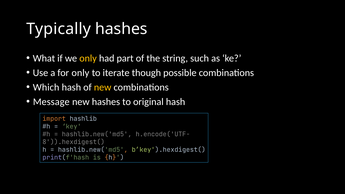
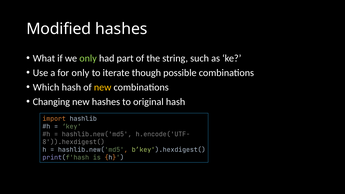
Typically: Typically -> Modified (59, 29)
only colour: yellow -> light green (88, 58)
Message: Message -> Changing (51, 102)
